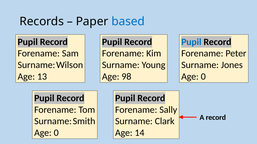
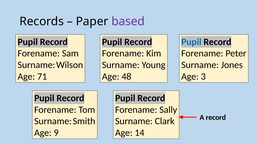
based colour: blue -> purple (128, 22)
13: 13 -> 71 (42, 77)
98: 98 -> 48 (126, 77)
0: 0 -> 3 (203, 77)
0: 0 -> 9 (56, 133)
